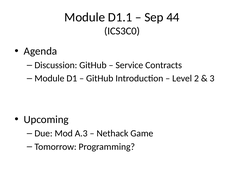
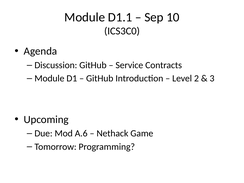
44: 44 -> 10 (173, 17)
A.3: A.3 -> A.6 (81, 133)
